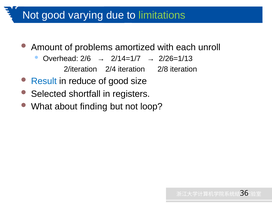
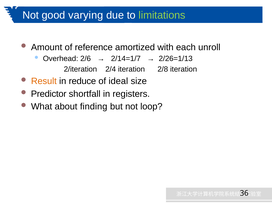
problems: problems -> reference (94, 47)
Result colour: blue -> orange (44, 81)
of good: good -> ideal (118, 81)
Selected: Selected -> Predictor (49, 94)
